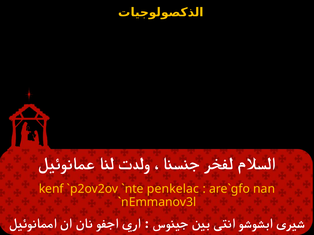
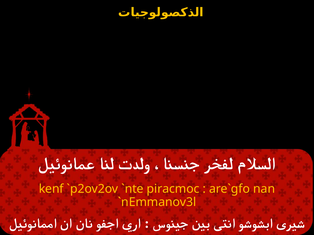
penkelac: penkelac -> piracmoc (173, 189)
